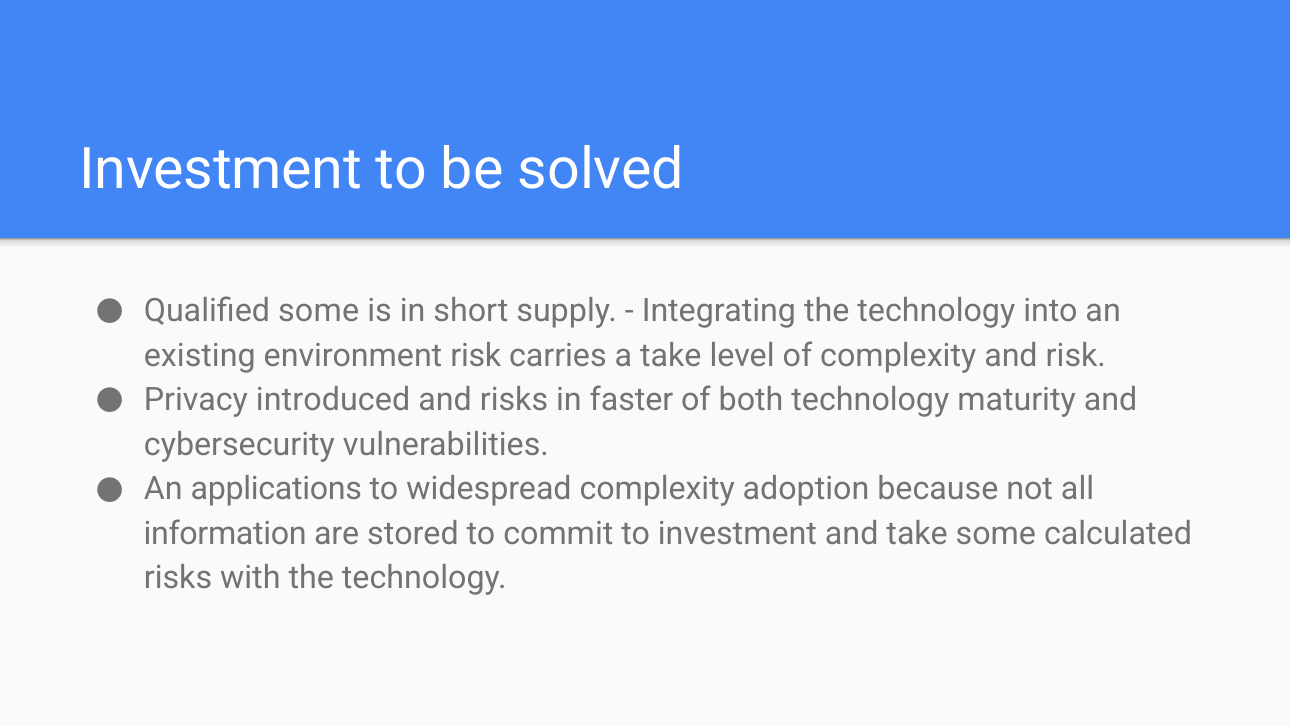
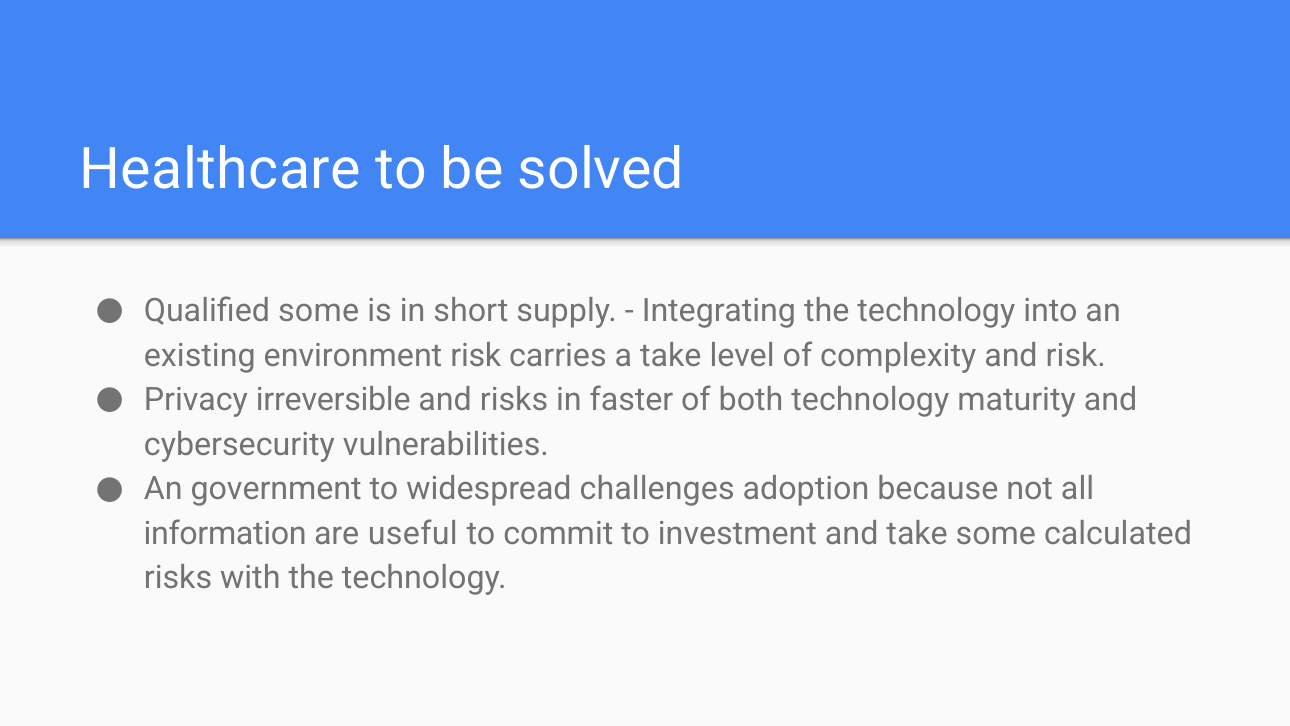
Investment: Investment -> Healthcare (220, 169)
introduced: introduced -> irreversible (333, 400)
applications: applications -> government (276, 489)
widespread complexity: complexity -> challenges (657, 489)
stored: stored -> useful (413, 533)
